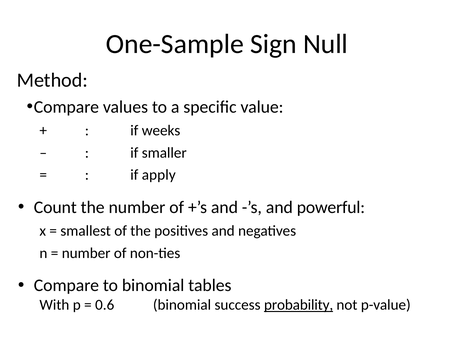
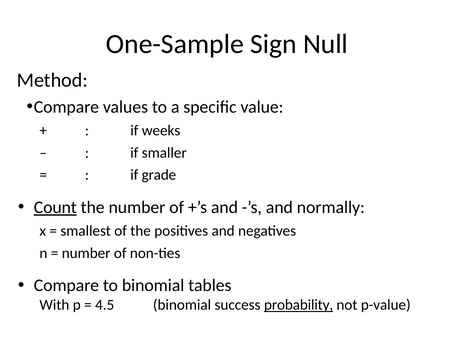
apply: apply -> grade (159, 175)
Count underline: none -> present (55, 208)
powerful: powerful -> normally (331, 208)
0.6: 0.6 -> 4.5 (105, 305)
